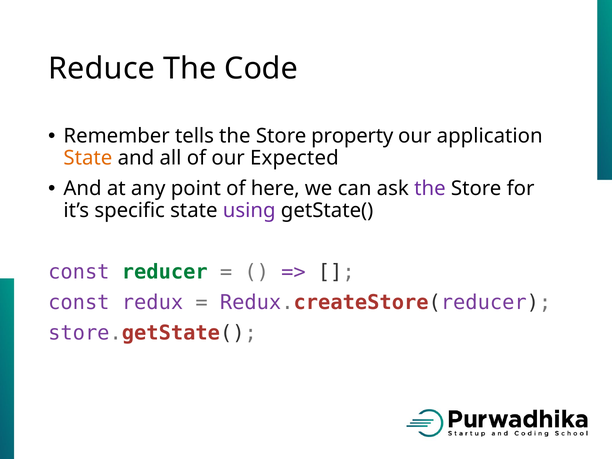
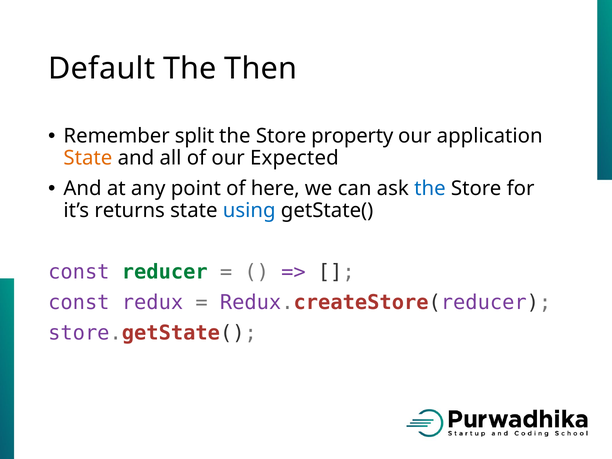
Reduce: Reduce -> Default (102, 69)
Code: Code -> Then (261, 69)
tells: tells -> split (195, 136)
the colour: purple -> blue (430, 189)
specific: specific -> returns (130, 211)
using colour: purple -> blue (249, 211)
